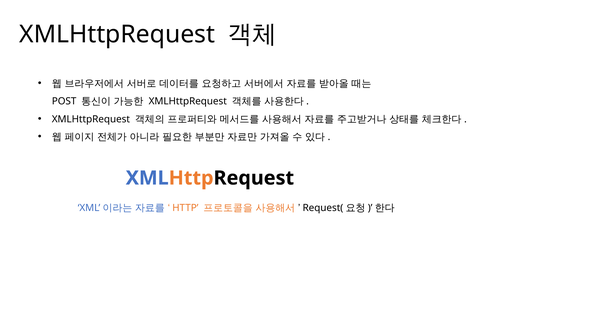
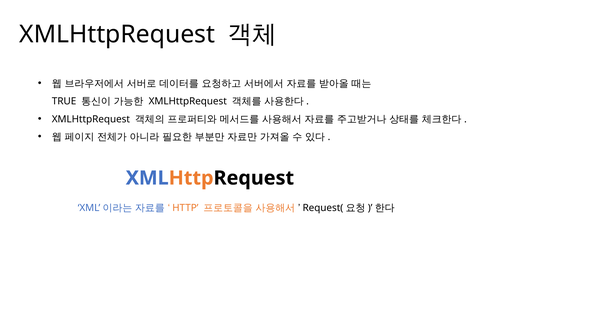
POST: POST -> TRUE (64, 101)
